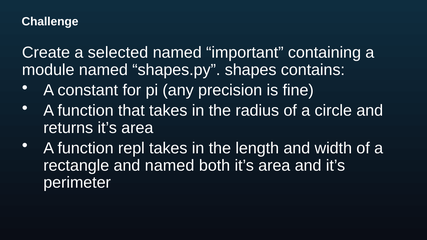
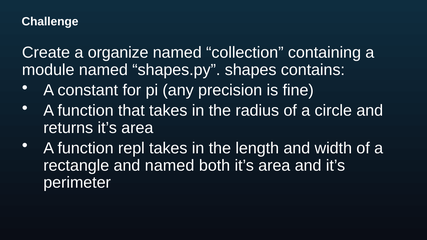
selected: selected -> organize (118, 53)
important: important -> collection (245, 53)
